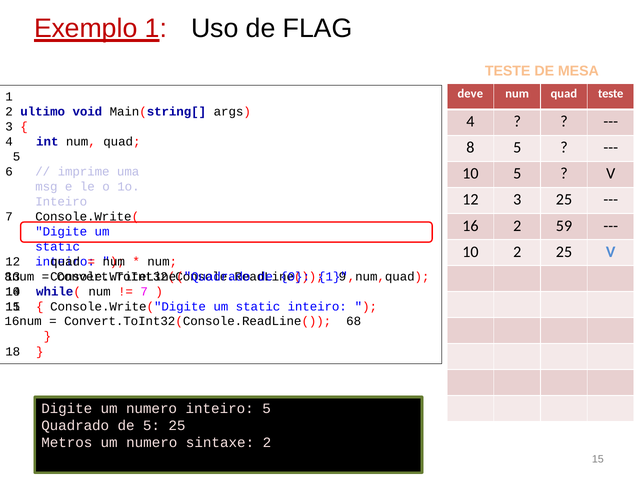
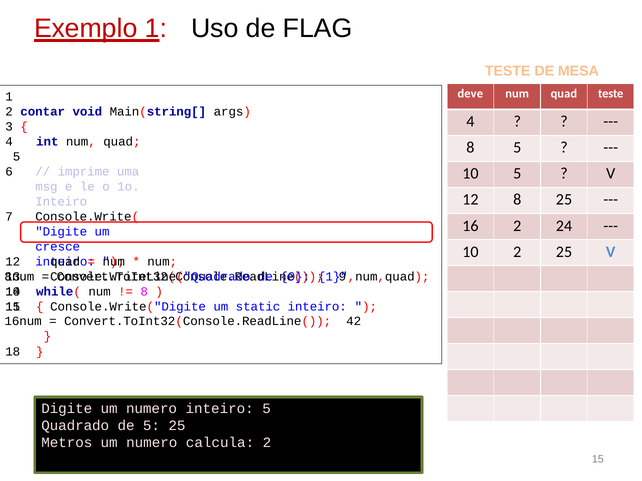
ultimo: ultimo -> contar (43, 112)
12 3: 3 -> 8 (517, 200)
59: 59 -> 24 (564, 226)
static: static -> cresce (58, 247)
7: 7 -> 8 (144, 292)
68: 68 -> 42 (354, 322)
sintaxe: sintaxe -> calcula (220, 443)
